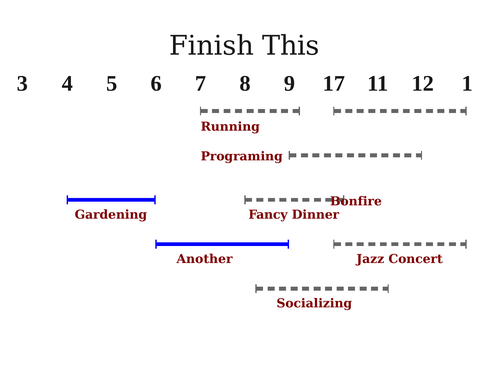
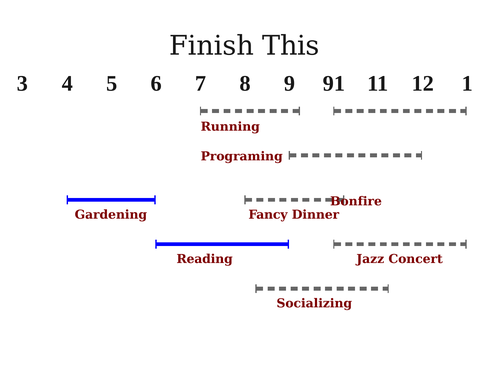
17: 17 -> 91 (334, 84)
Another: Another -> Reading (205, 259)
